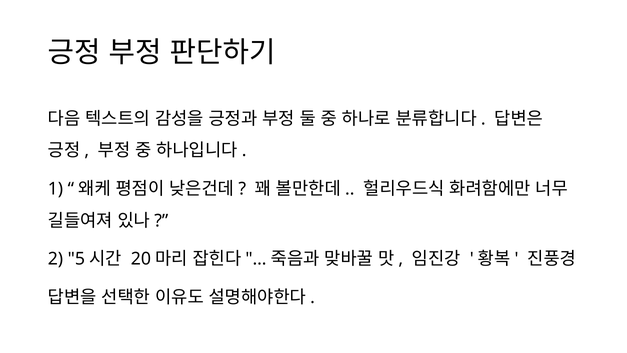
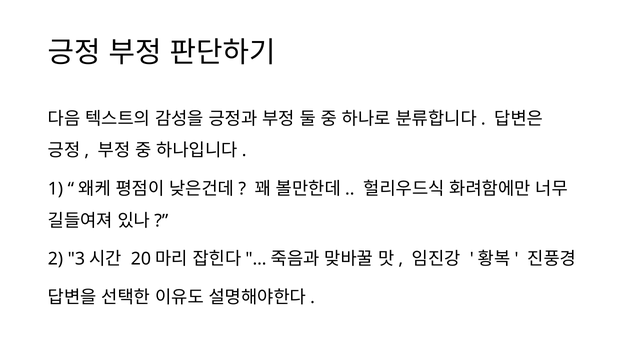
5: 5 -> 3 (76, 259)
